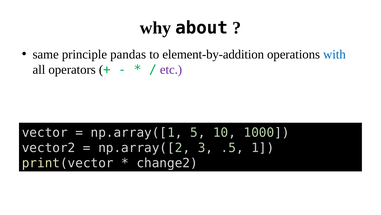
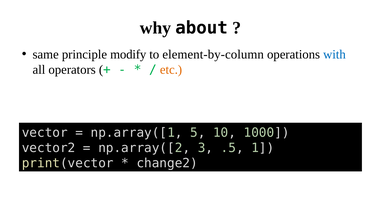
pandas: pandas -> modify (128, 54)
element-by-addition: element-by-addition -> element-by-column (213, 54)
etc colour: purple -> orange (171, 70)
